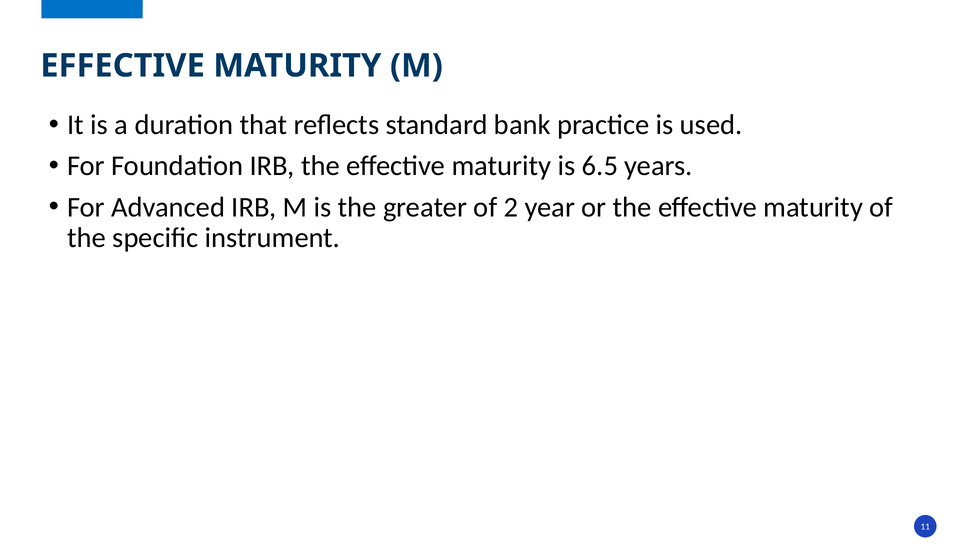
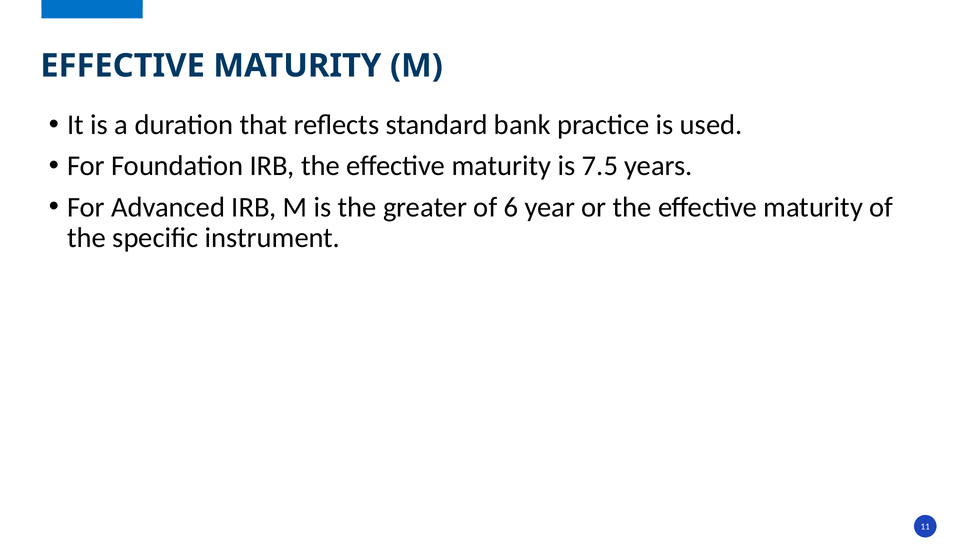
6.5: 6.5 -> 7.5 (600, 166)
2: 2 -> 6 (511, 207)
